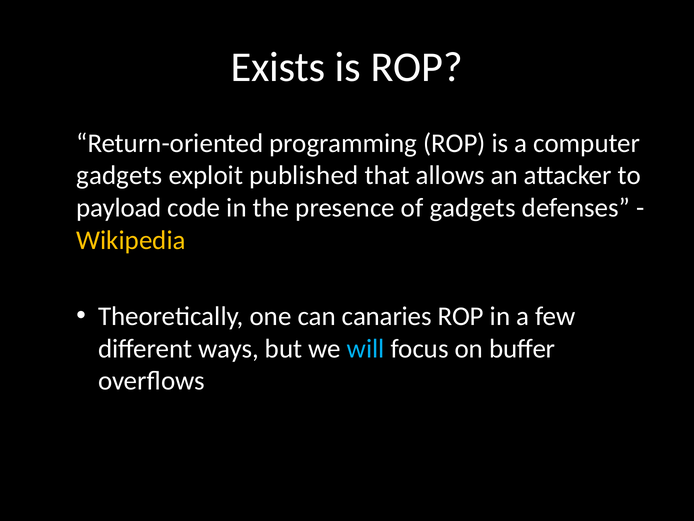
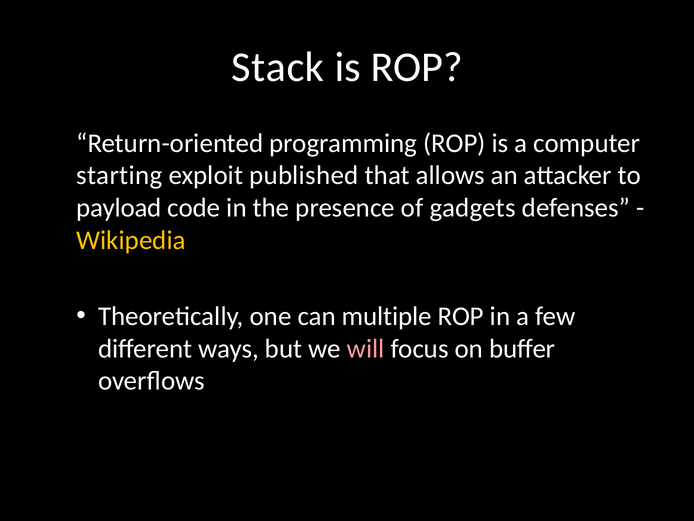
Exists: Exists -> Stack (278, 67)
gadgets: gadgets -> starting (119, 175)
canaries: canaries -> multiple (387, 316)
will colour: light blue -> pink (366, 348)
